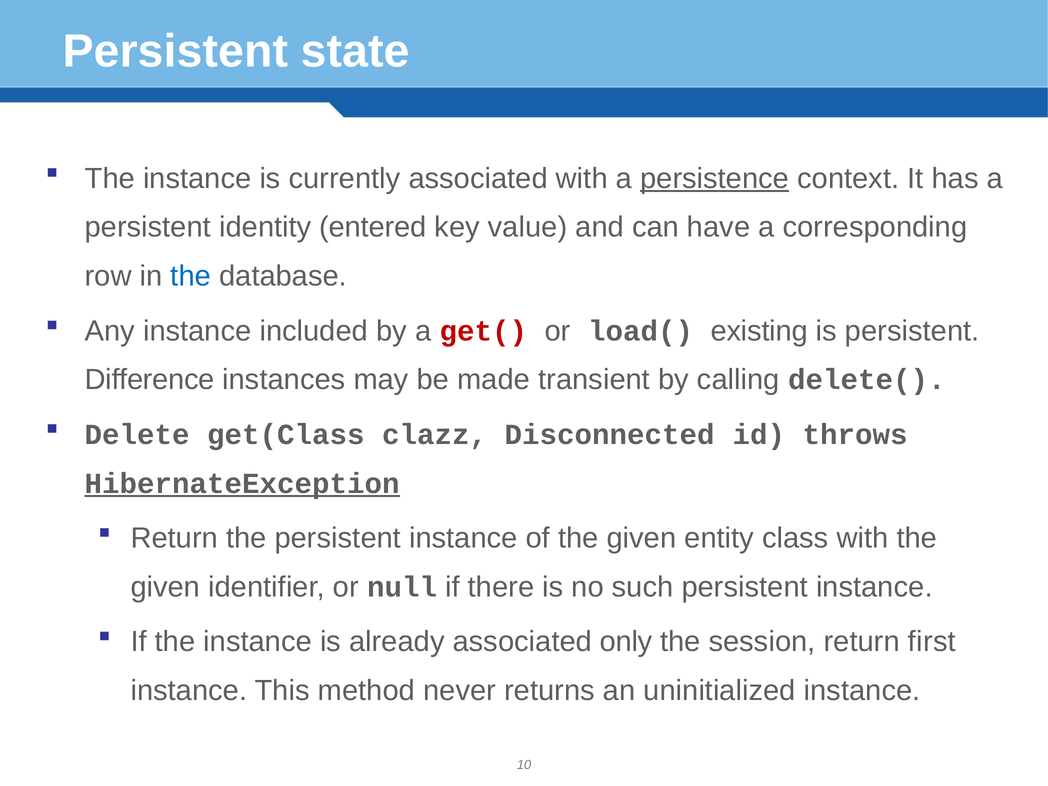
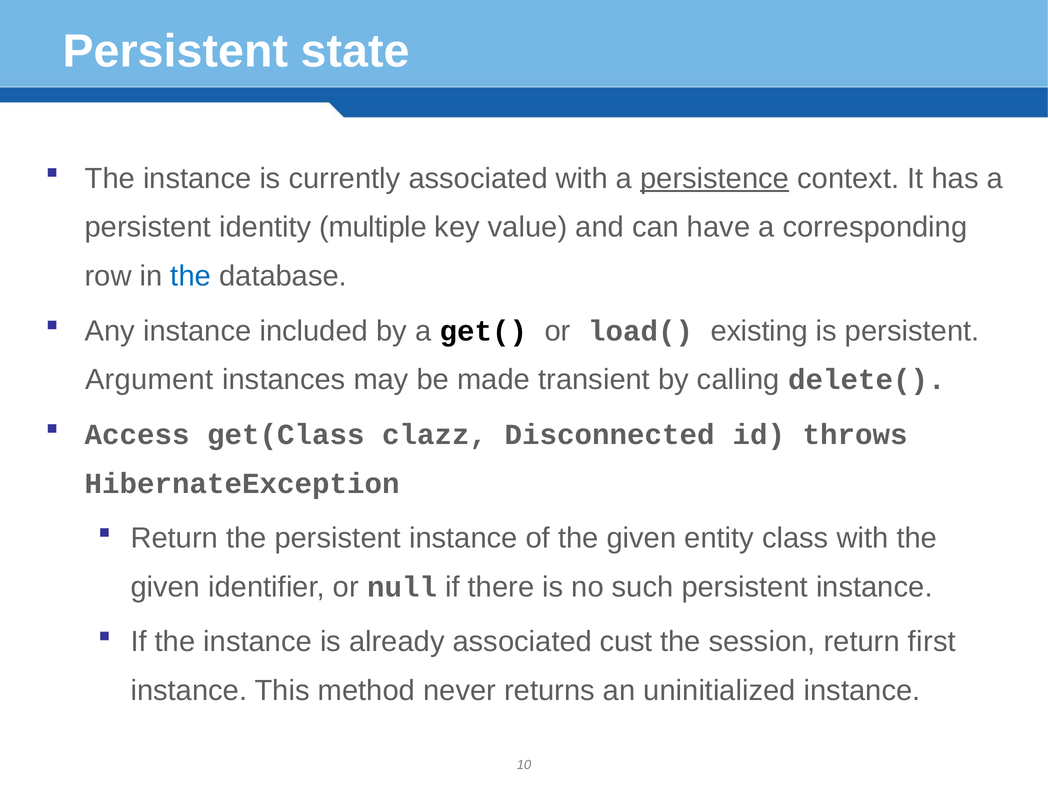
entered: entered -> multiple (373, 227)
get( colour: red -> black (484, 331)
Difference: Difference -> Argument (149, 380)
Delete: Delete -> Access (137, 435)
HibernateException underline: present -> none (242, 483)
only: only -> cust (626, 642)
